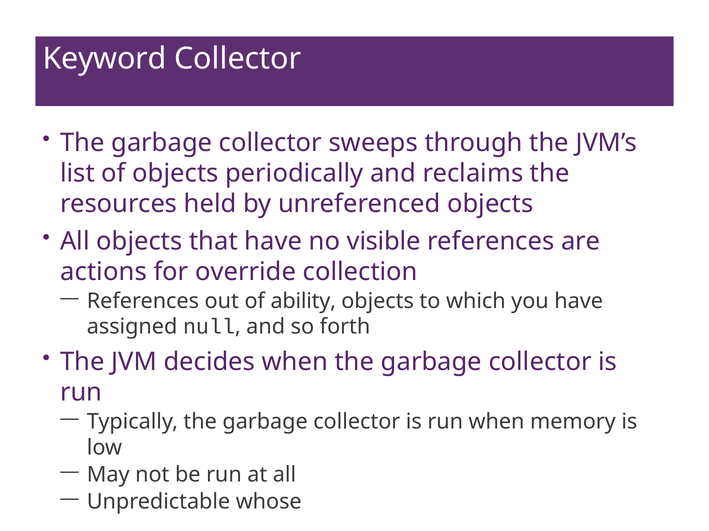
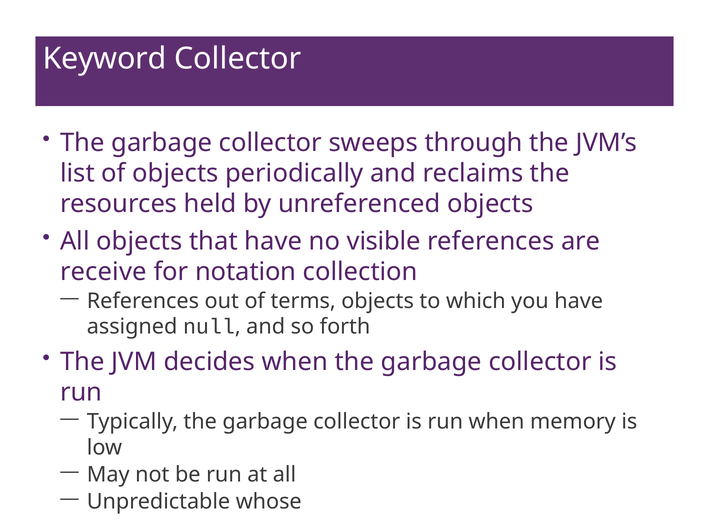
actions: actions -> receive (103, 272)
override: override -> notation (246, 272)
ability: ability -> terms (303, 301)
